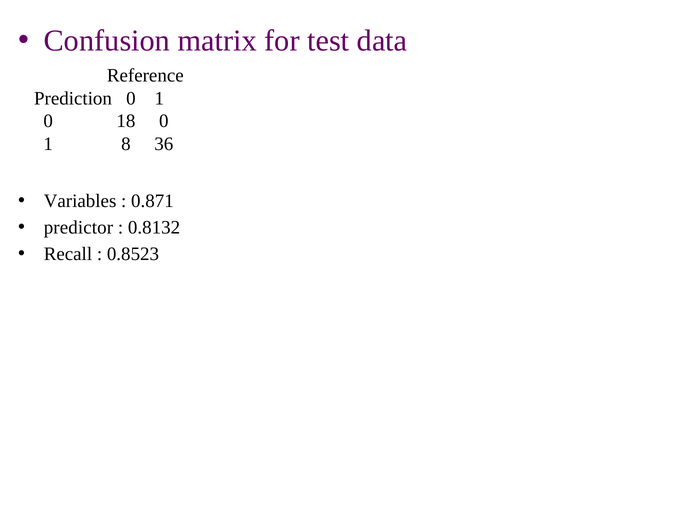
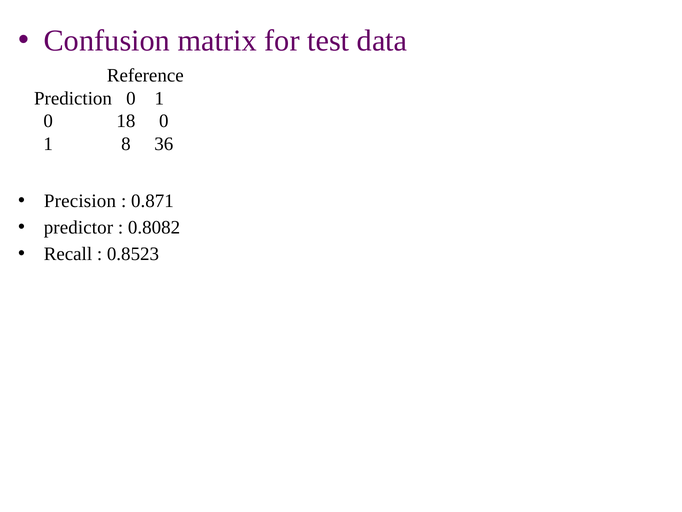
Variables: Variables -> Precision (80, 201)
0.8132: 0.8132 -> 0.8082 (154, 227)
